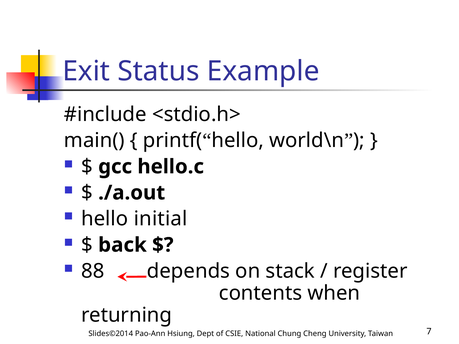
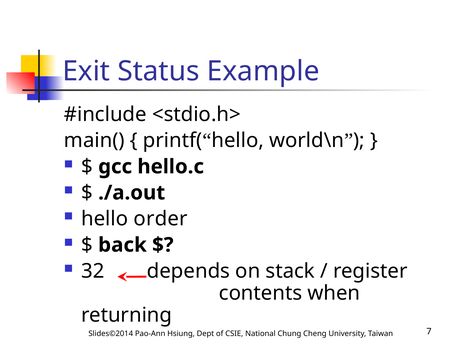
initial: initial -> order (161, 219)
88: 88 -> 32 (93, 271)
